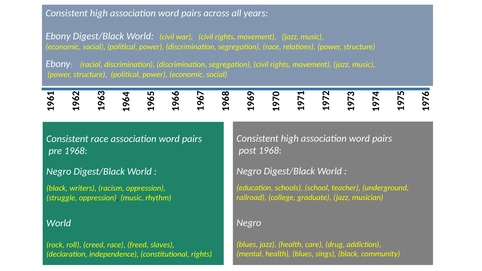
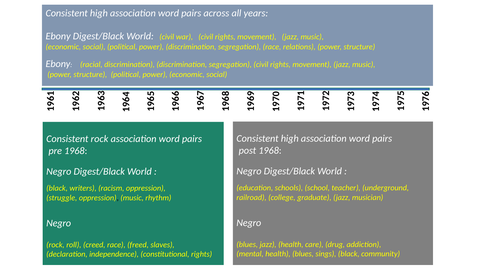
Consistent race: race -> rock (100, 139)
World: World -> Negro (59, 223)
